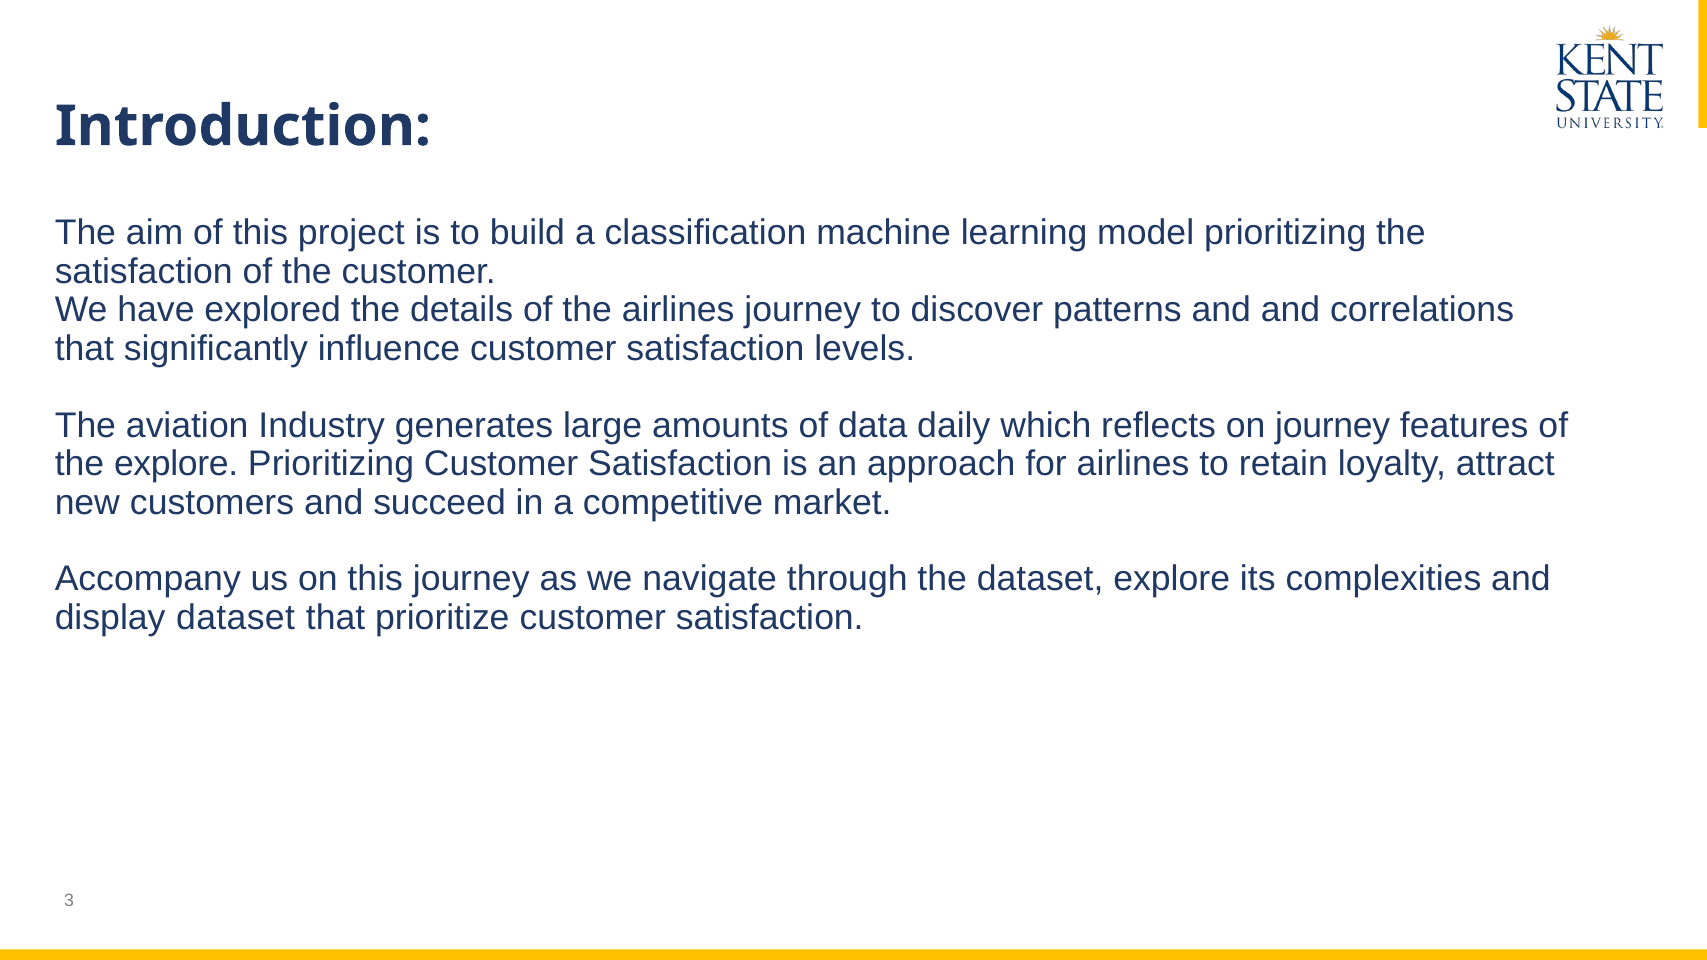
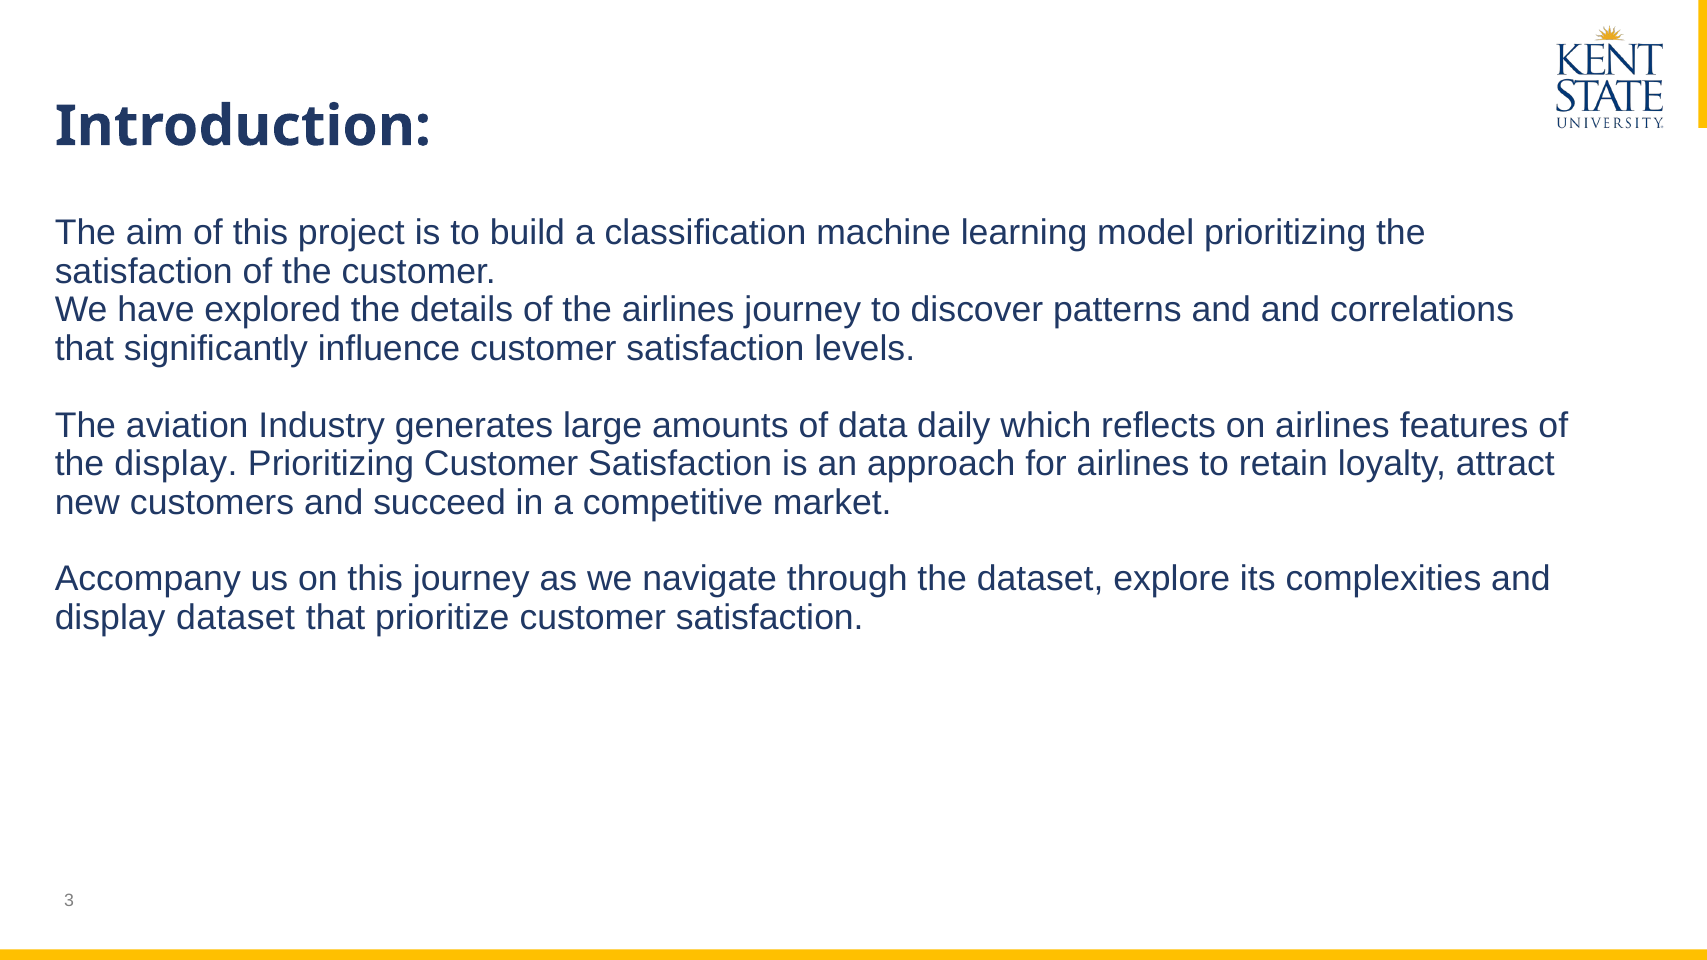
on journey: journey -> airlines (1332, 426)
the explore: explore -> display (176, 464)
